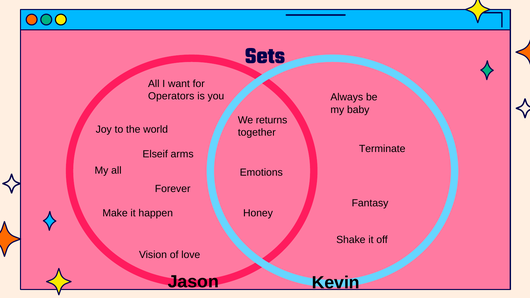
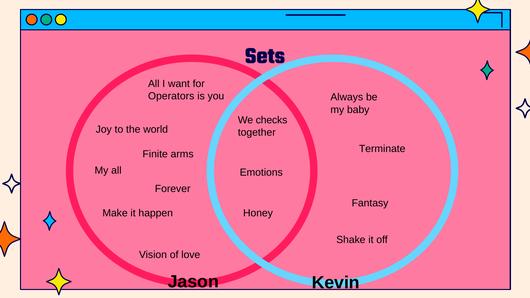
returns: returns -> checks (272, 120)
Elseif: Elseif -> Finite (155, 154)
